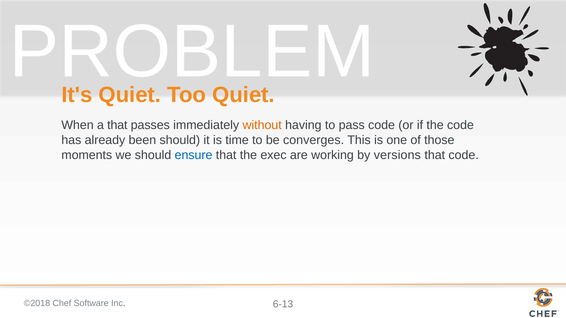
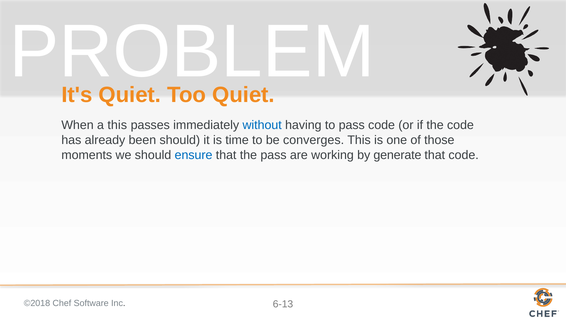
a that: that -> this (117, 125)
without colour: orange -> blue (262, 125)
the exec: exec -> pass (273, 155)
versions: versions -> generate (397, 155)
